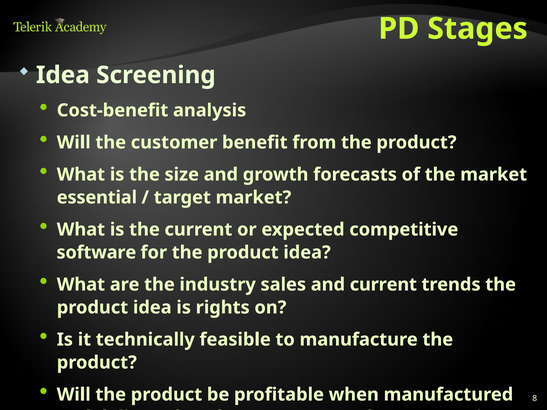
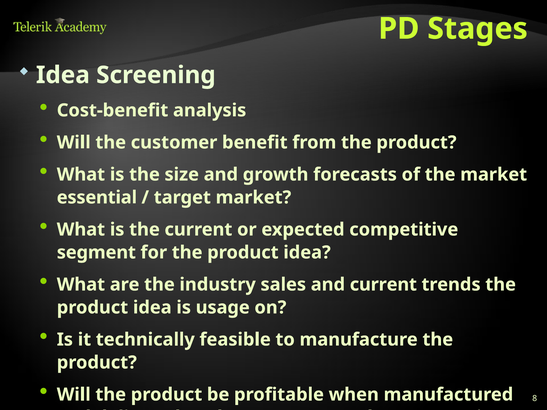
software: software -> segment (96, 253)
rights: rights -> usage (223, 308)
